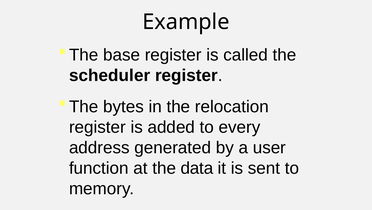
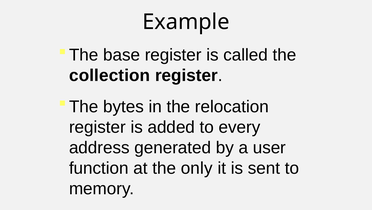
scheduler: scheduler -> collection (110, 75)
data: data -> only (197, 168)
